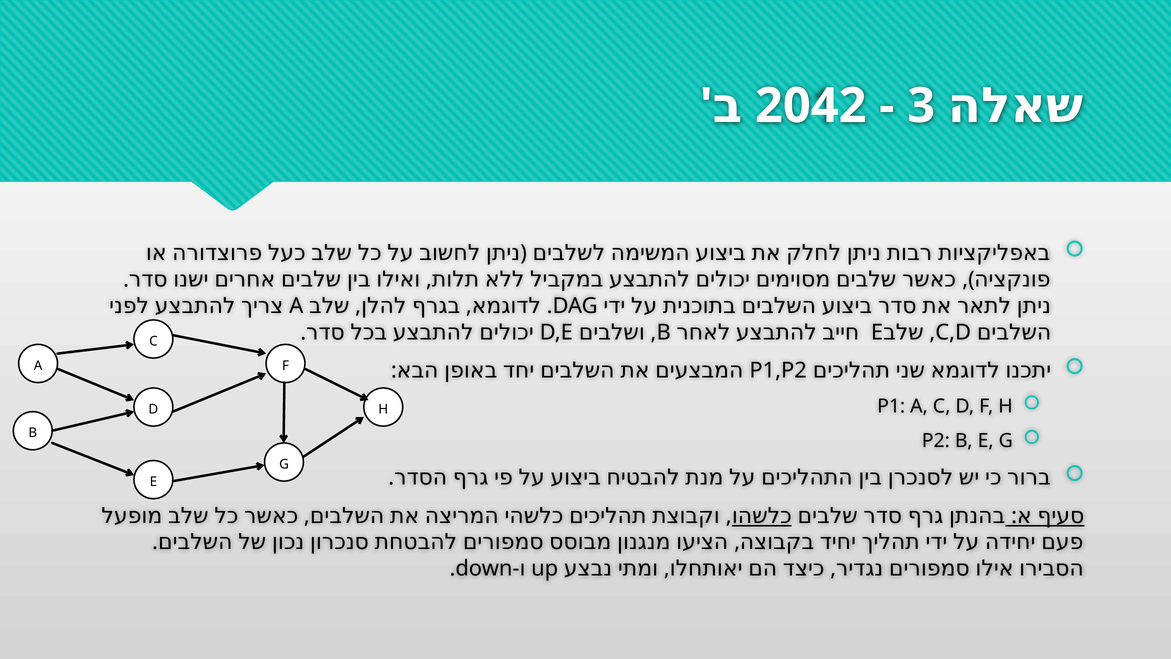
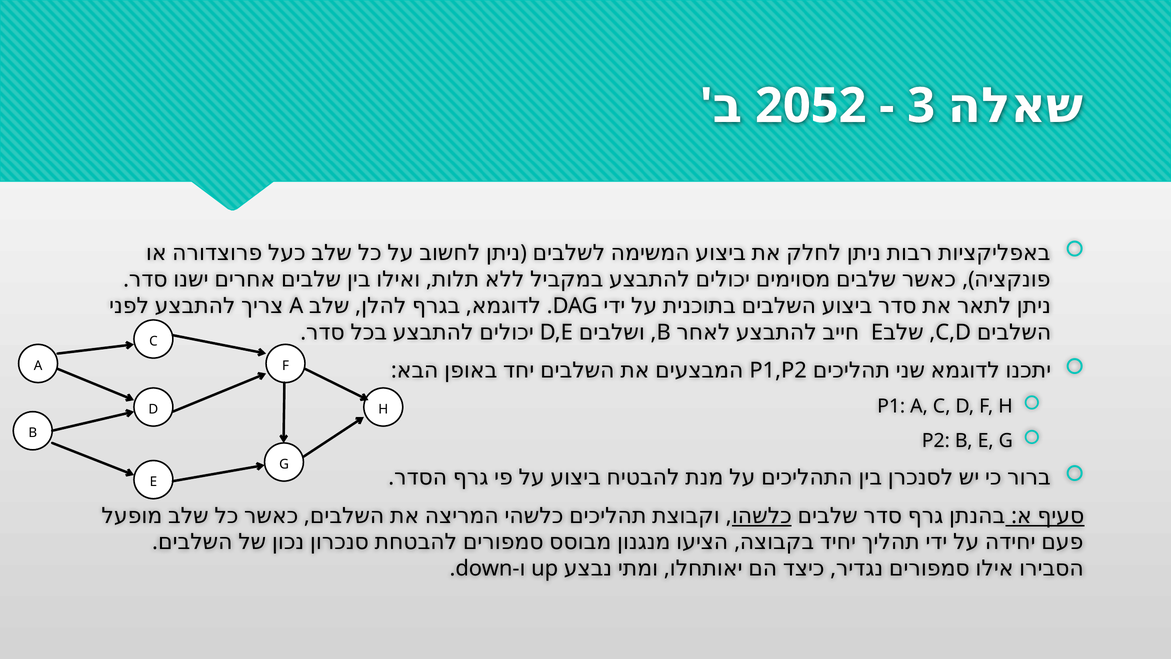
2042: 2042 -> 2052 (811, 106)
